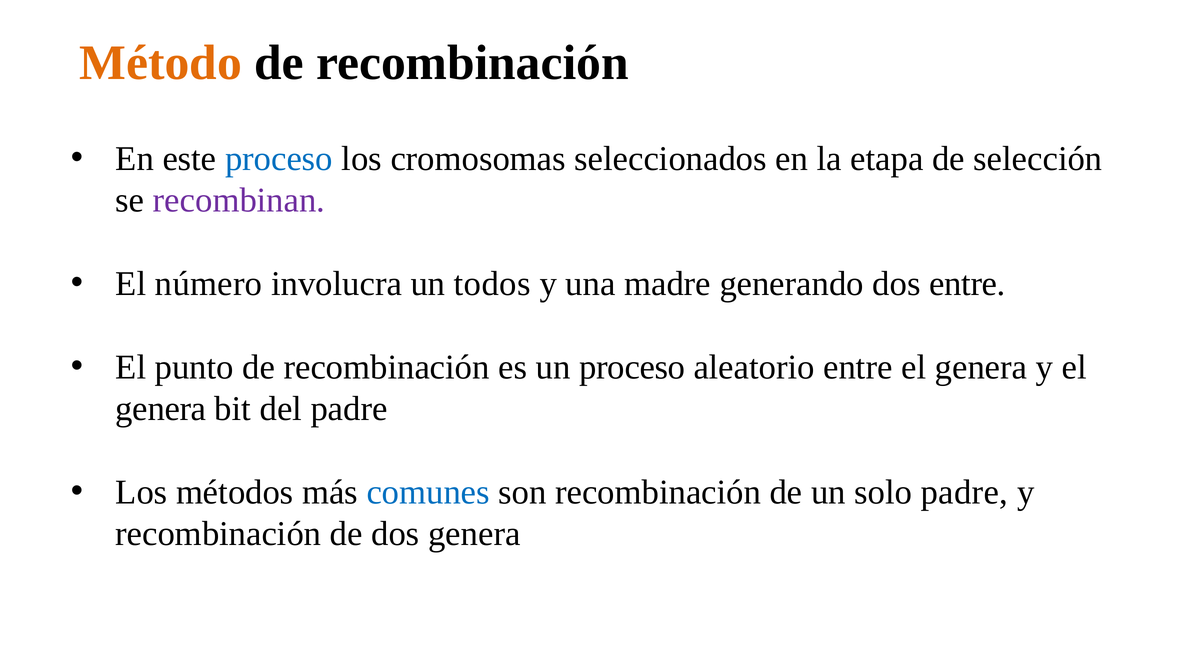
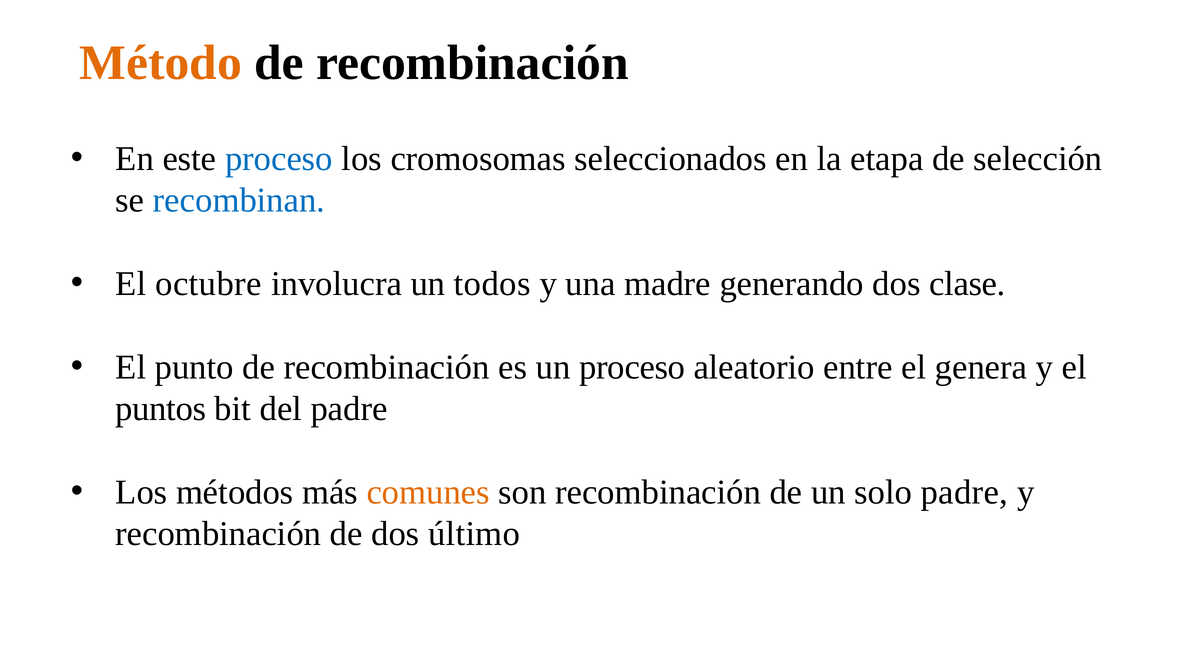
recombinan colour: purple -> blue (239, 200)
número: número -> octubre (209, 284)
dos entre: entre -> clase (967, 284)
genera: genera -> puntos (161, 409)
comunes colour: blue -> orange (428, 492)
dos genera: genera -> último (474, 534)
